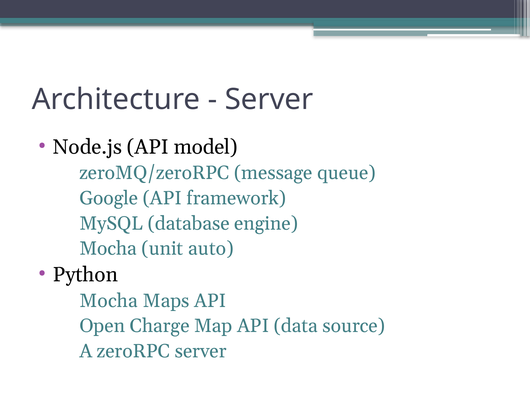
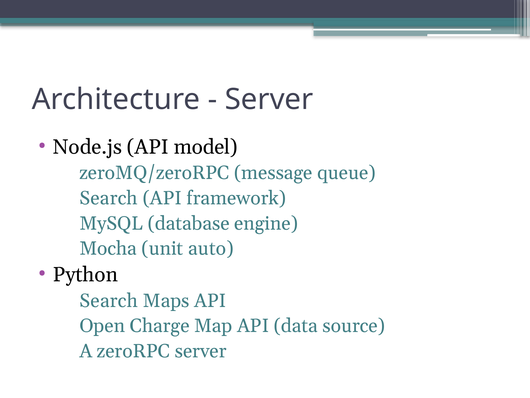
Google: Google -> Search (109, 198)
Mocha: Mocha -> Search (109, 300)
